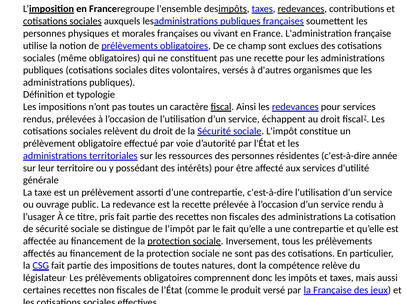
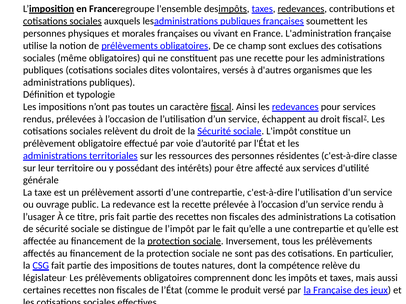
année: année -> classe (385, 156)
